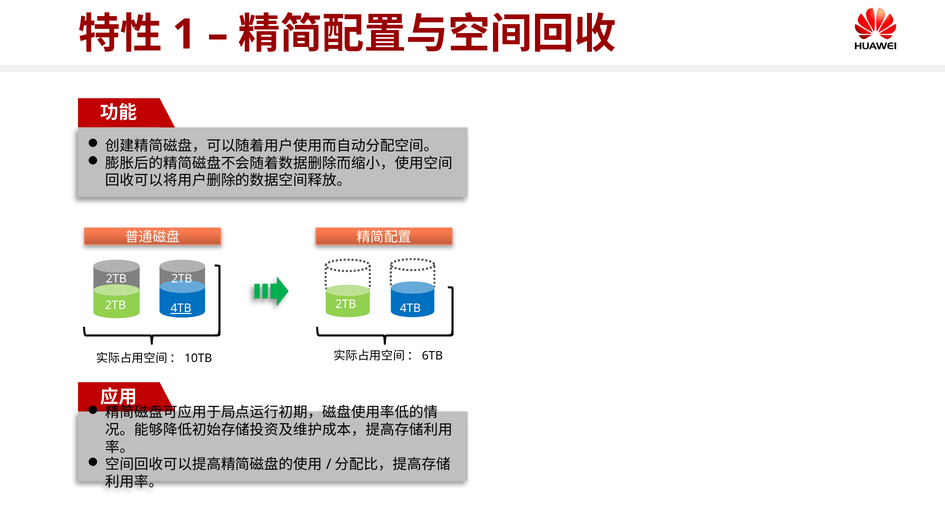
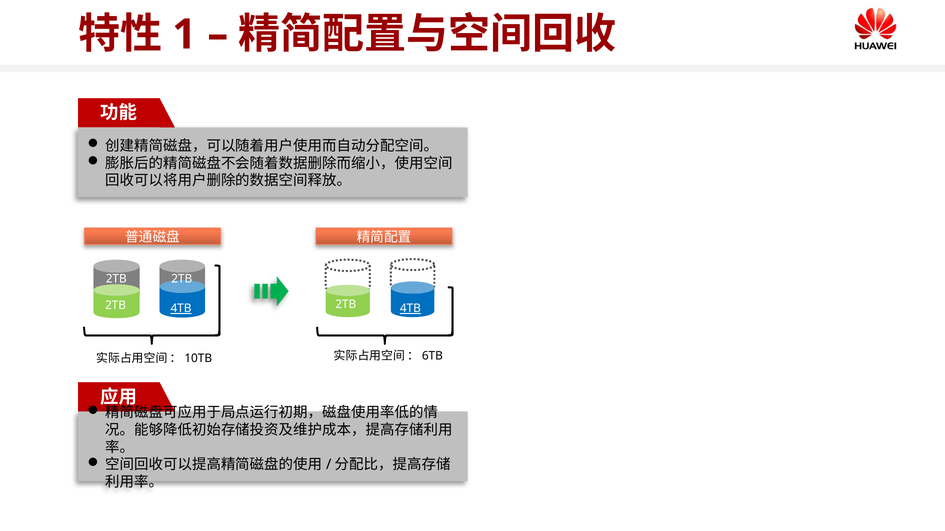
4TB underline: none -> present (410, 309)
